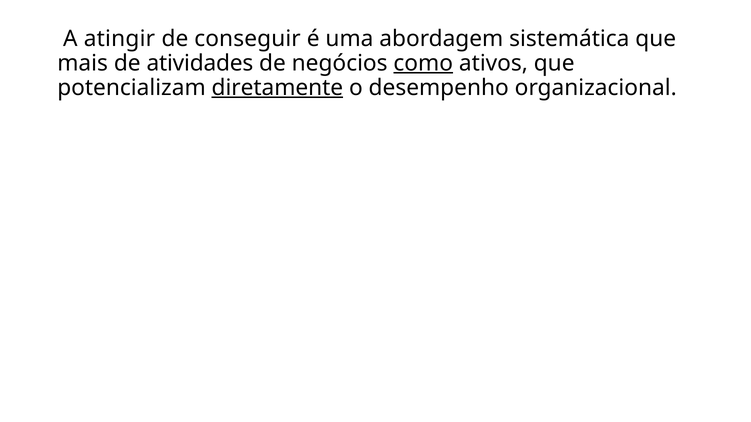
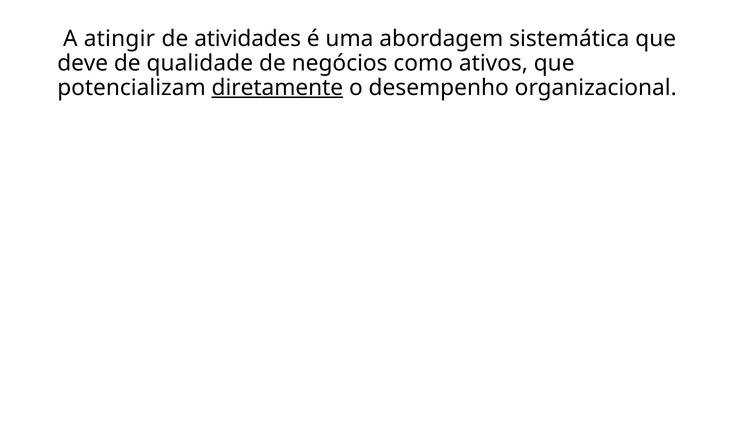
conseguir: conseguir -> atividades (248, 39)
mais: mais -> deve (83, 63)
atividades: atividades -> qualidade (200, 63)
como underline: present -> none (423, 63)
